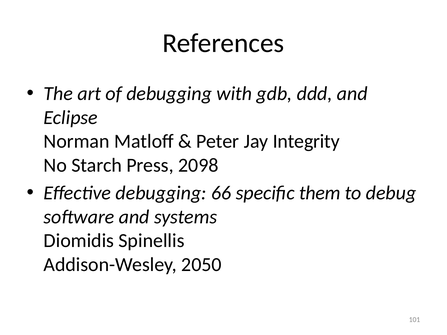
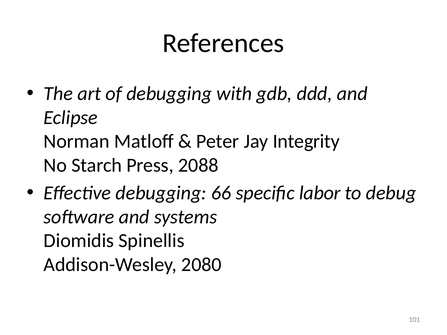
2098: 2098 -> 2088 (198, 165)
them: them -> labor (320, 193)
2050: 2050 -> 2080 (201, 265)
